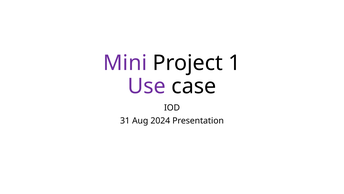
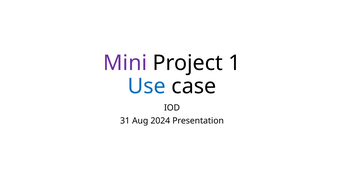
Use colour: purple -> blue (147, 86)
